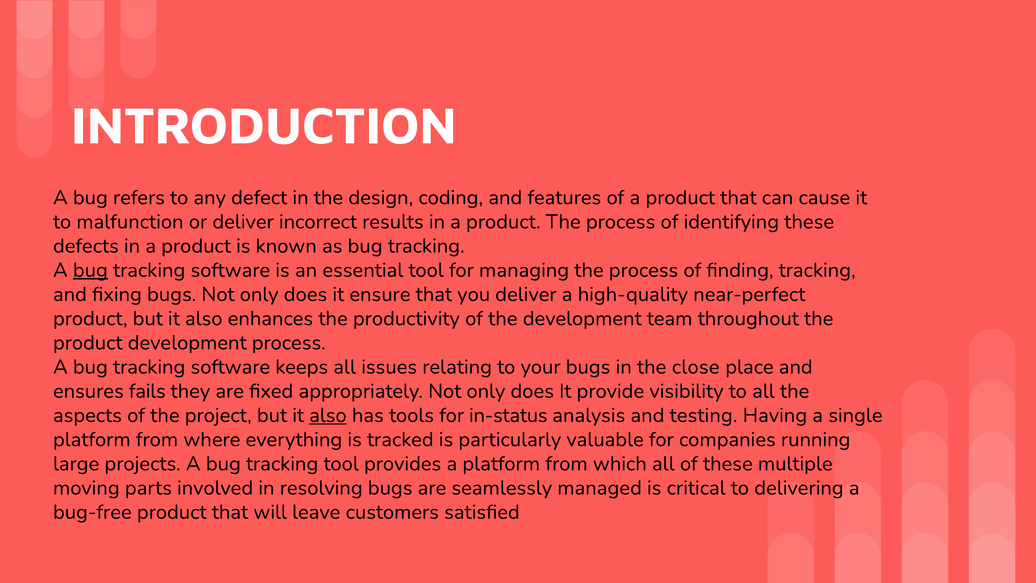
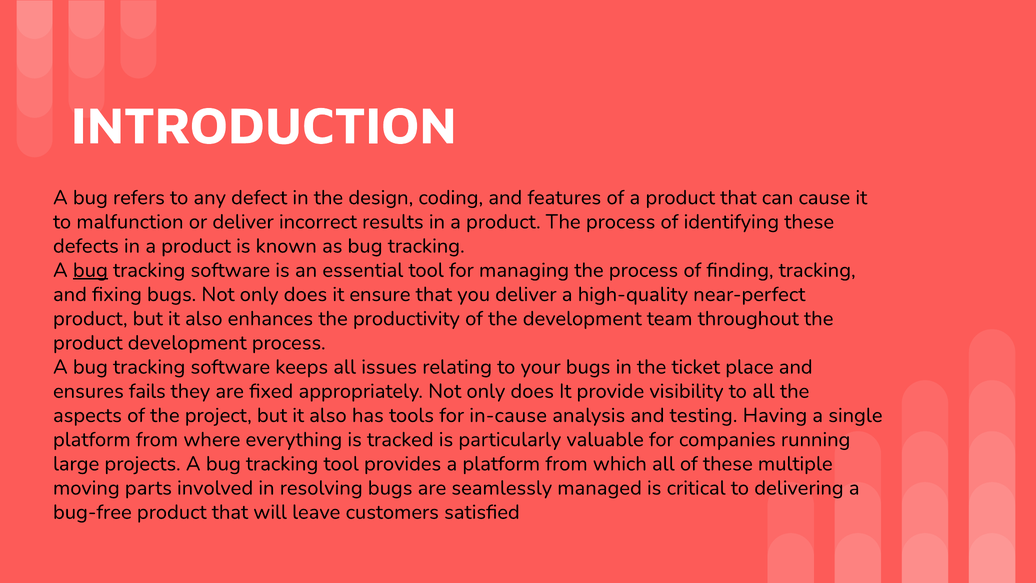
close: close -> ticket (696, 367)
also underline: present -> none (328, 415)
in-status: in-status -> in-cause (508, 415)
